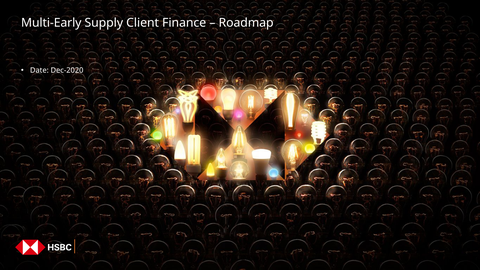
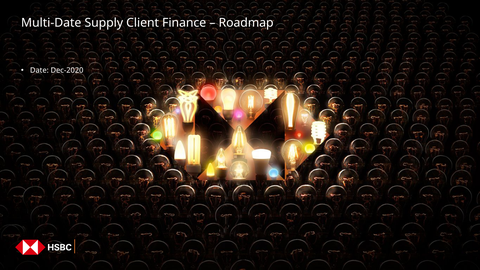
Multi-Early: Multi-Early -> Multi-Date (51, 23)
